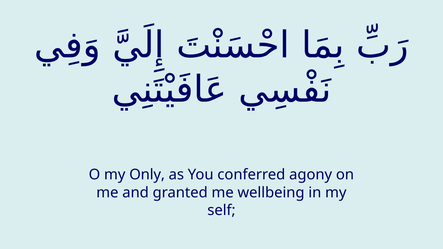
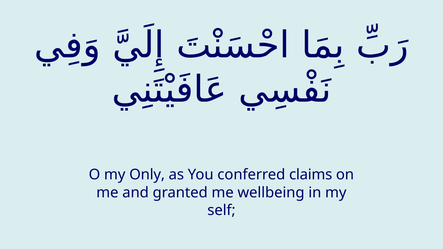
agony: agony -> claims (311, 175)
